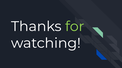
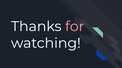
for colour: light green -> pink (75, 27)
